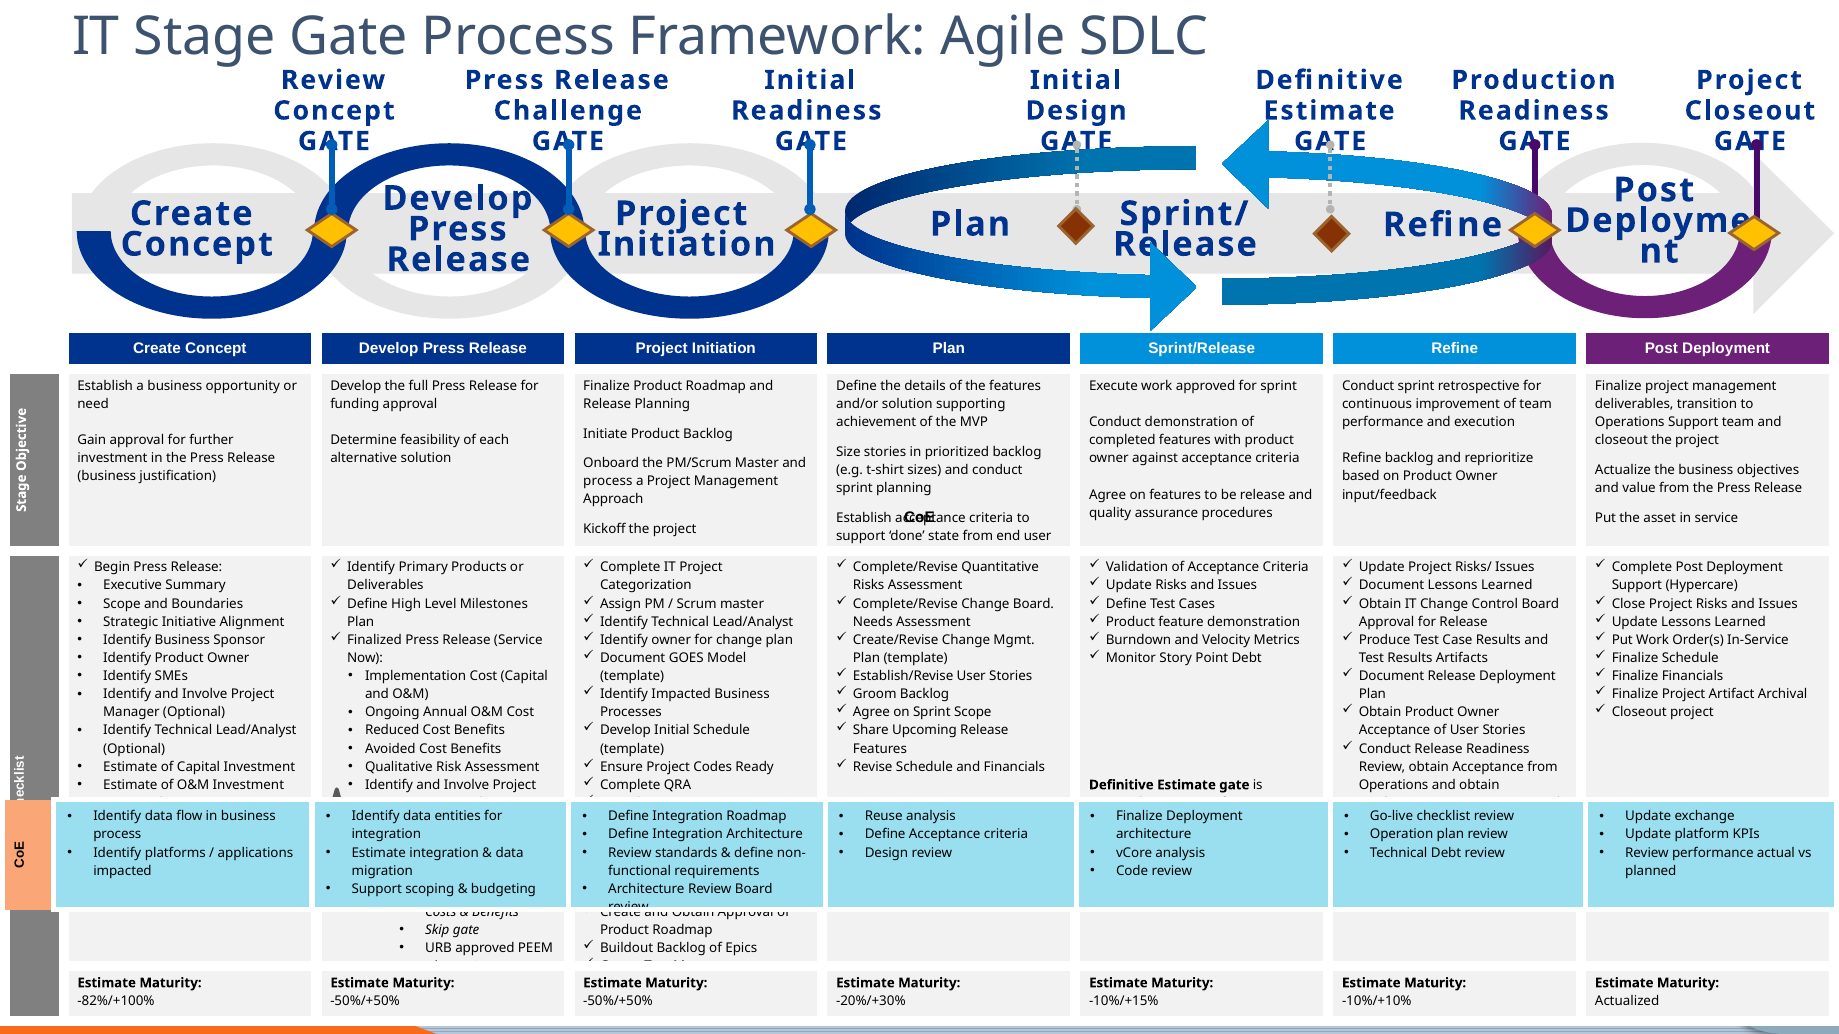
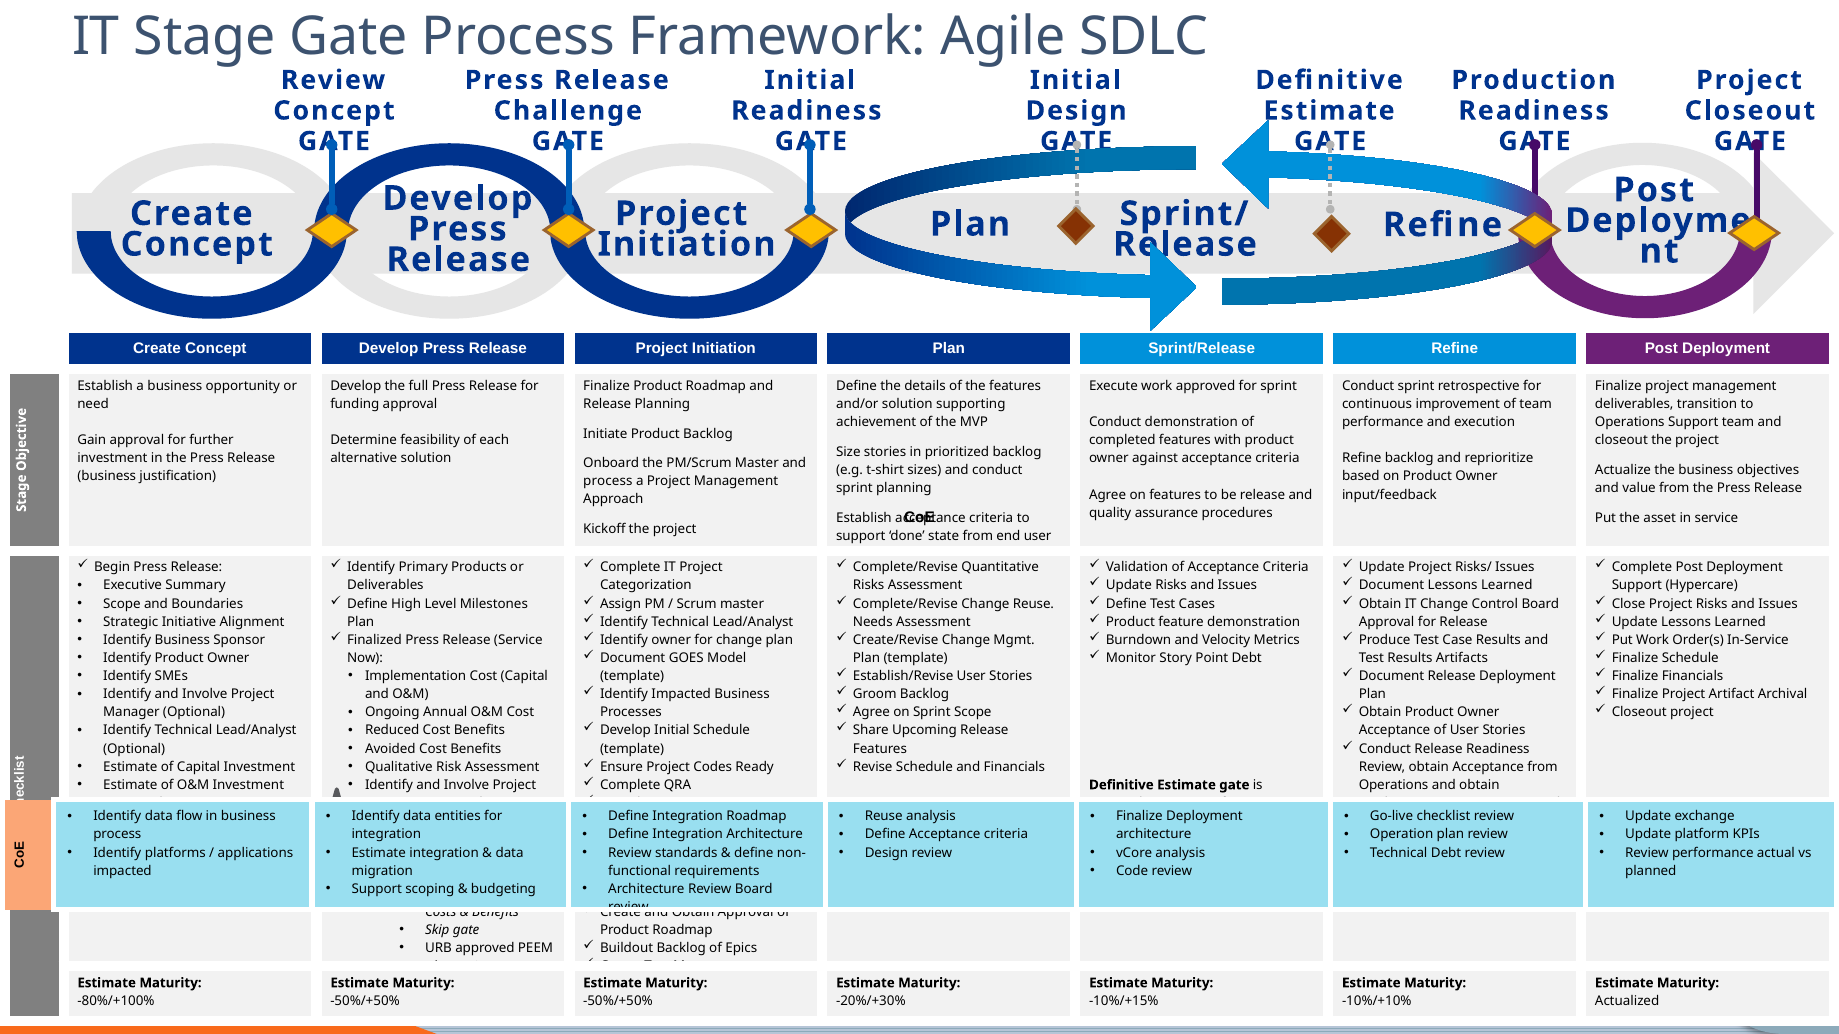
Change Board: Board -> Reuse (1033, 604)
-82%/+100%: -82%/+100% -> -80%/+100% (116, 1001)
